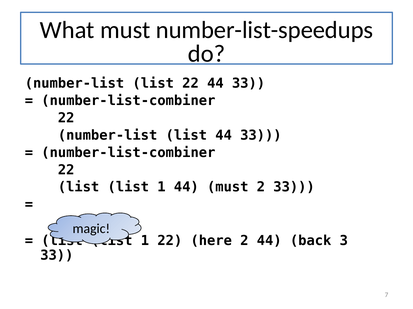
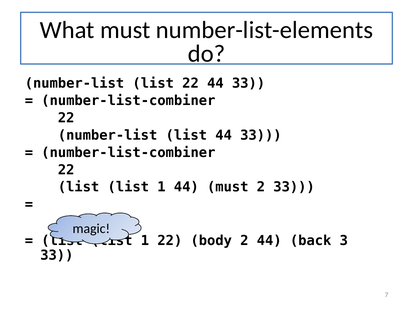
number-list-speedups: number-list-speedups -> number-list-elements (264, 30)
here: here -> body (211, 241)
